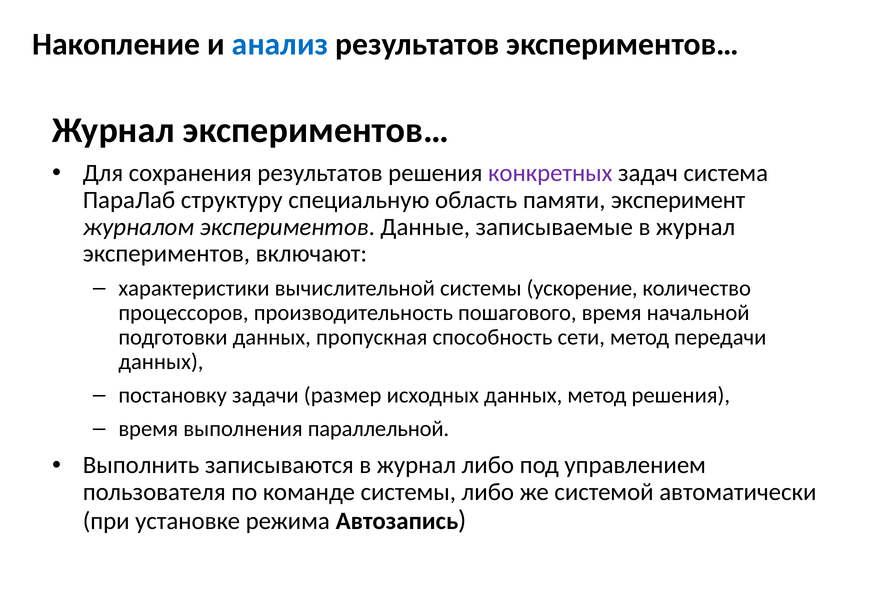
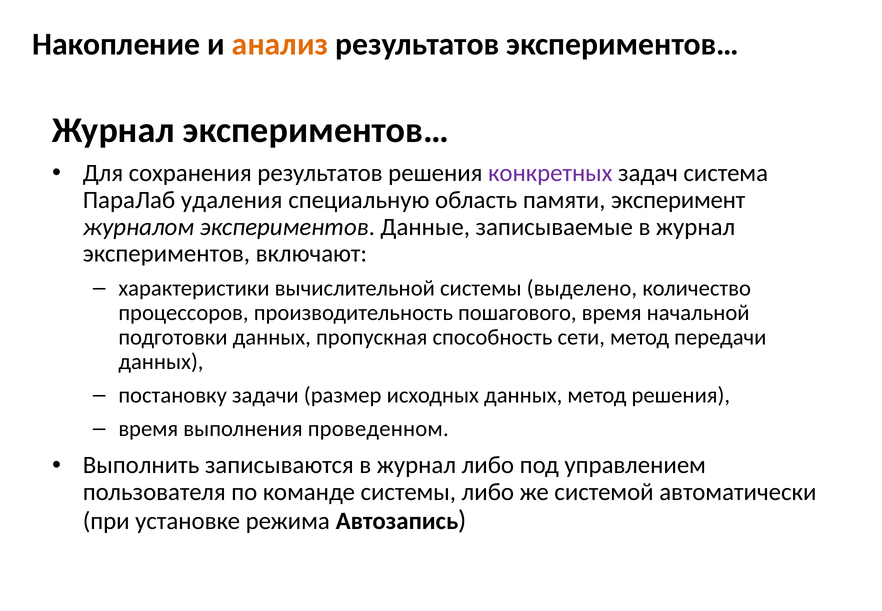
анализ colour: blue -> orange (280, 44)
структуру: структуру -> удаления (232, 200)
ускорение: ускорение -> выделено (582, 288)
параллельной: параллельной -> проведенном (378, 428)
